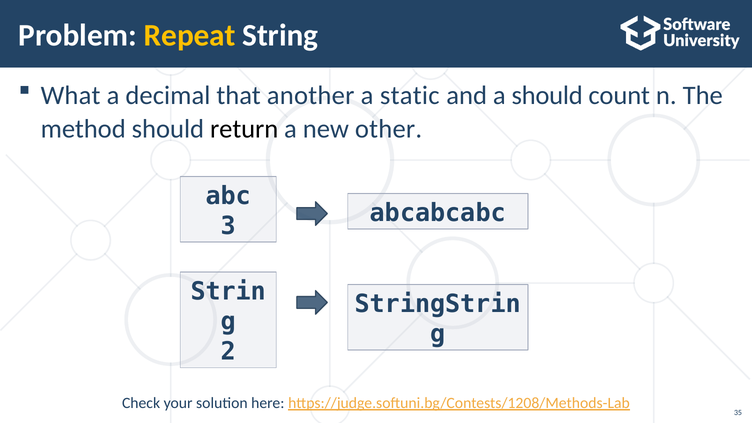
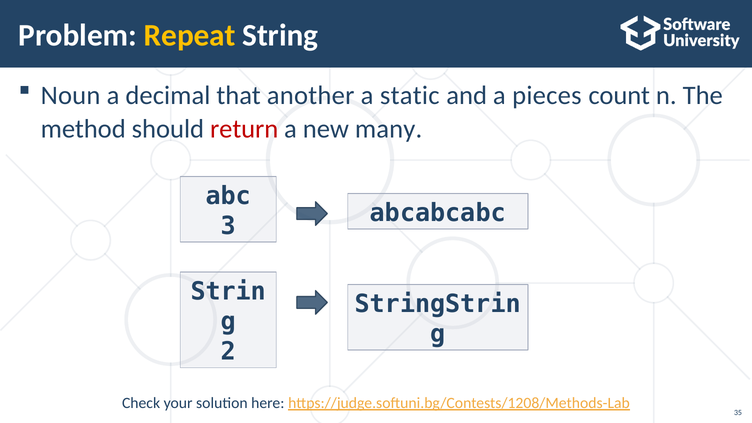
What: What -> Noun (71, 95)
a should: should -> pieces (547, 95)
return colour: black -> red (244, 129)
other: other -> many (389, 129)
